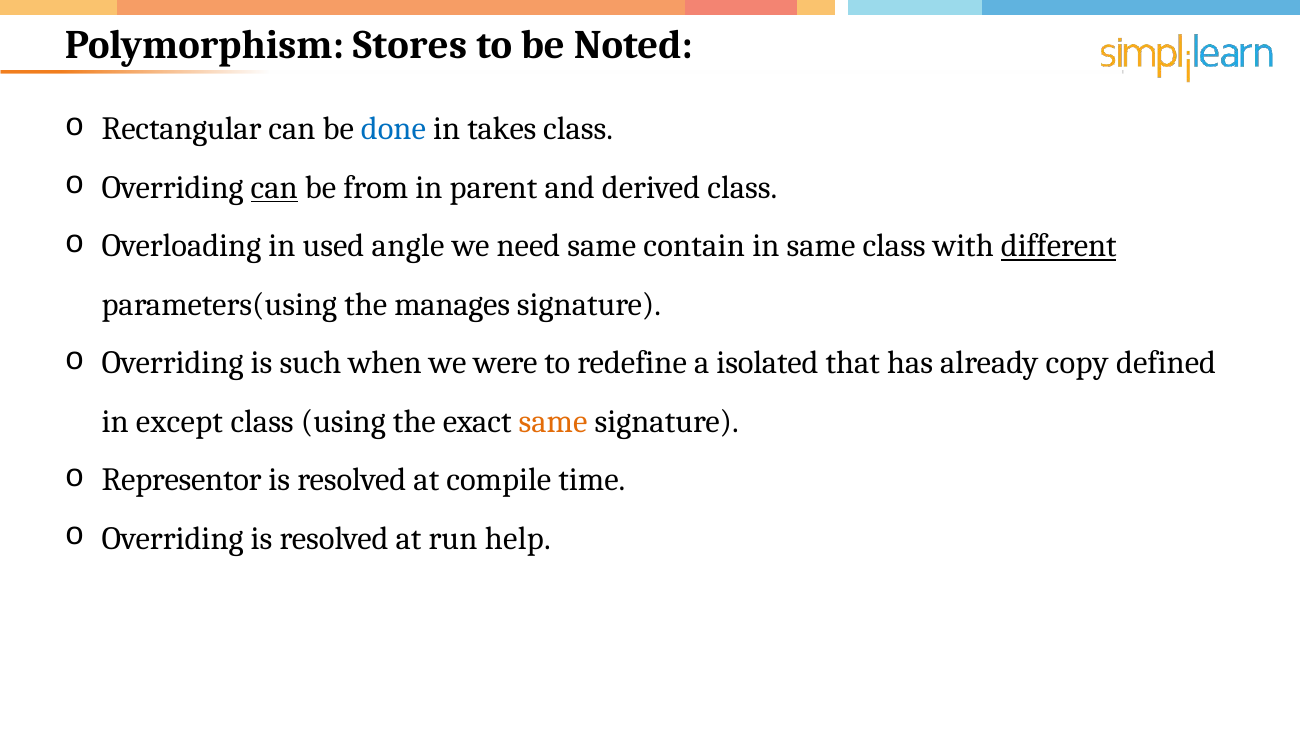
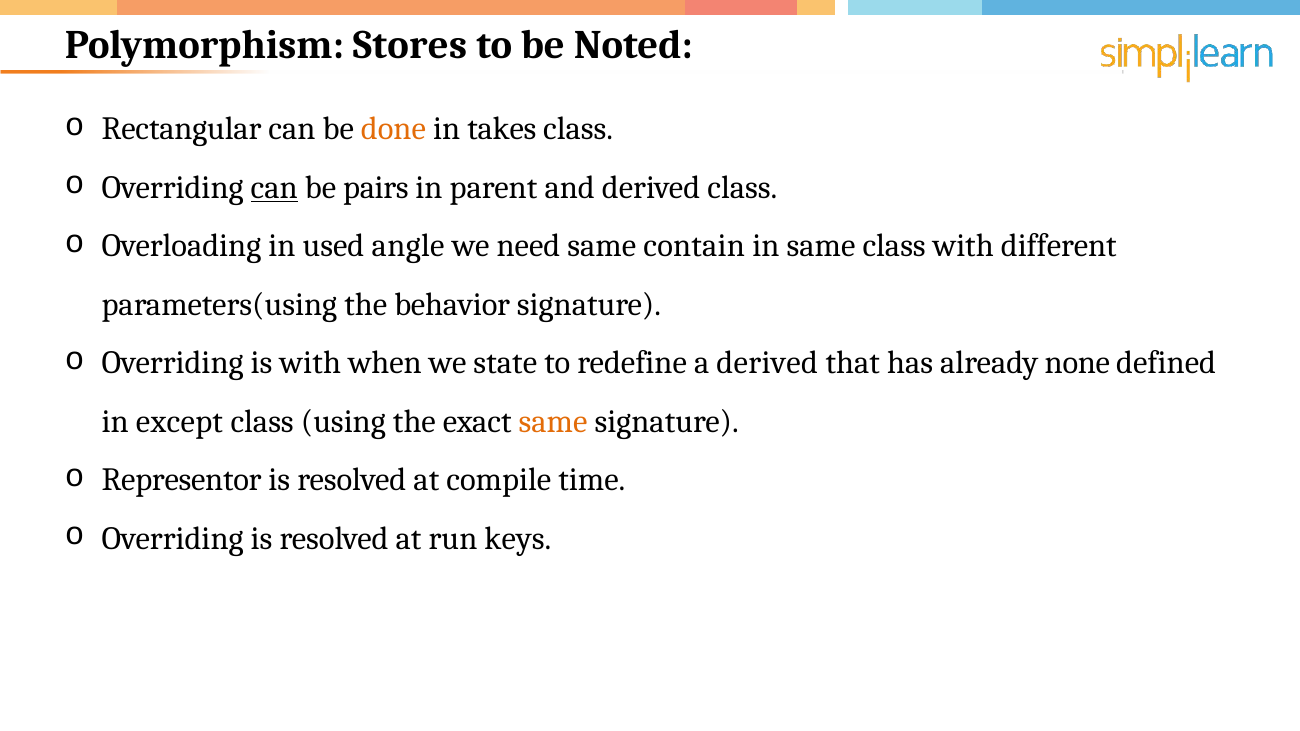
done colour: blue -> orange (393, 129)
from: from -> pairs (376, 188)
different underline: present -> none (1059, 246)
manages: manages -> behavior (452, 305)
is such: such -> with (310, 363)
were: were -> state (505, 363)
a isolated: isolated -> derived (767, 363)
copy: copy -> none (1077, 363)
help: help -> keys (518, 539)
